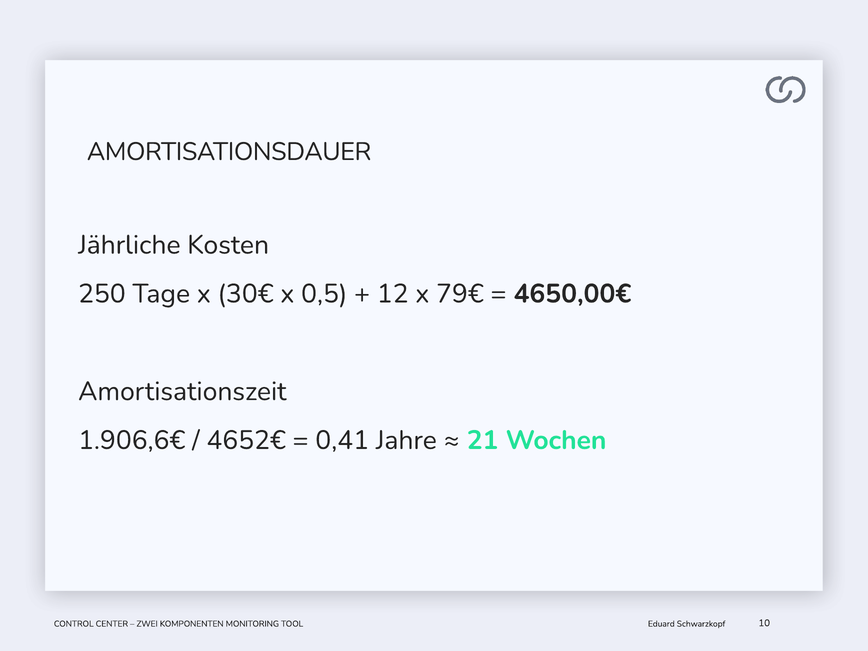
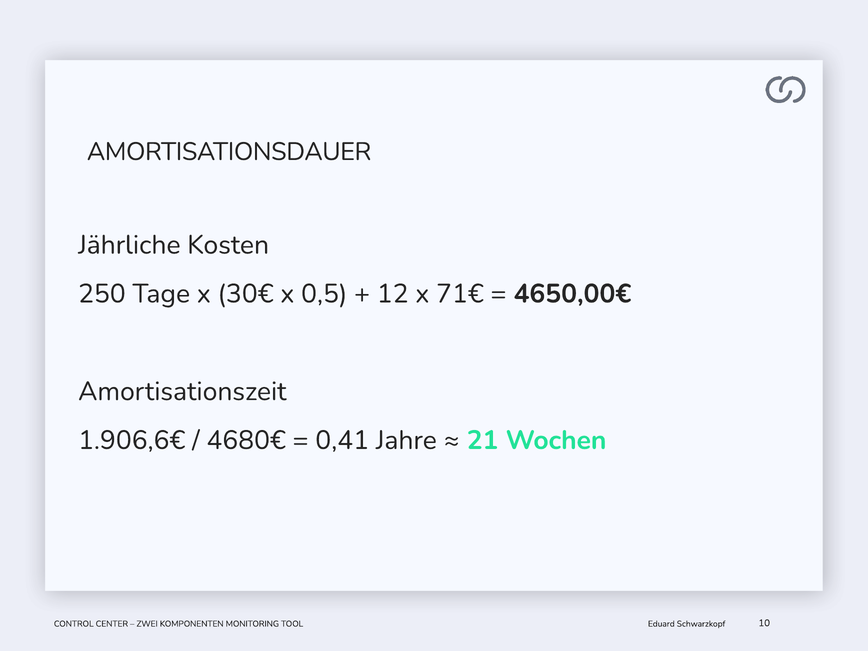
79€: 79€ -> 71€ (460, 294)
4652€: 4652€ -> 4680€ (246, 440)
